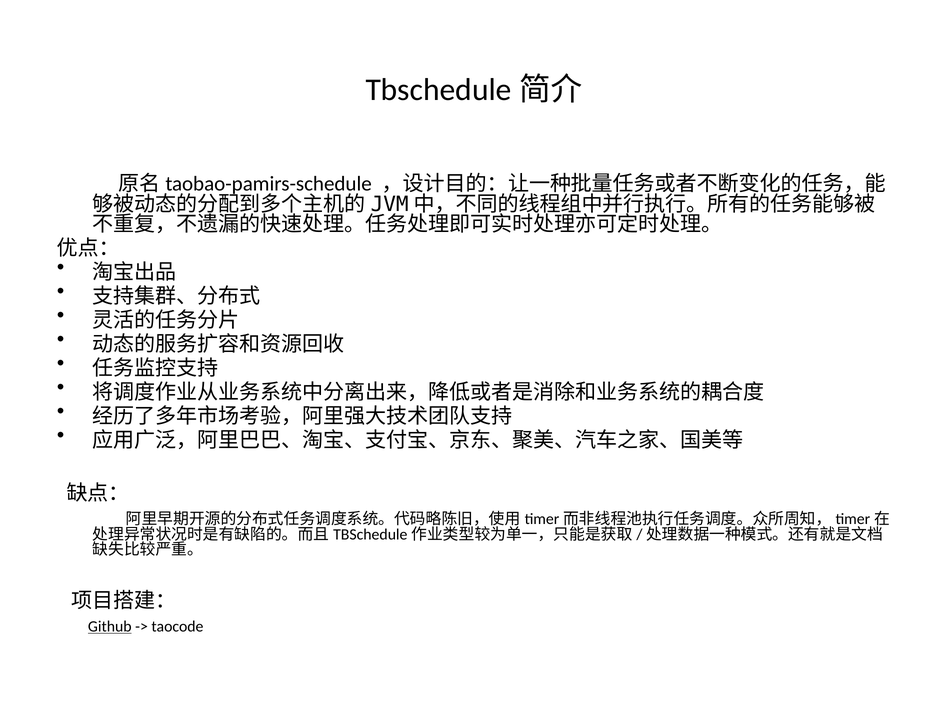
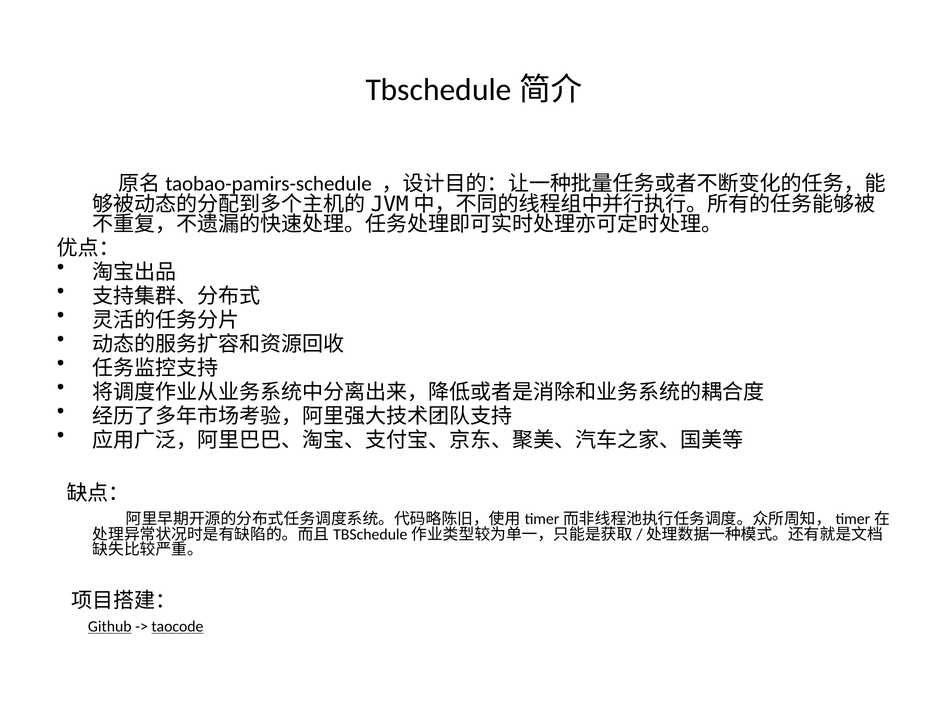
taocode underline: none -> present (177, 626)
